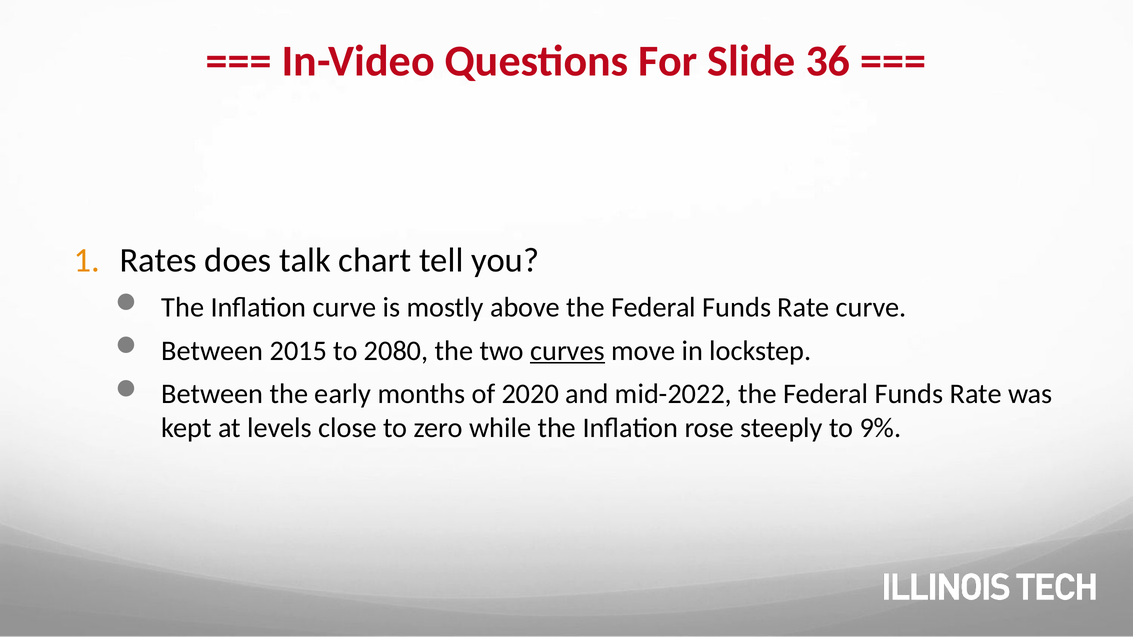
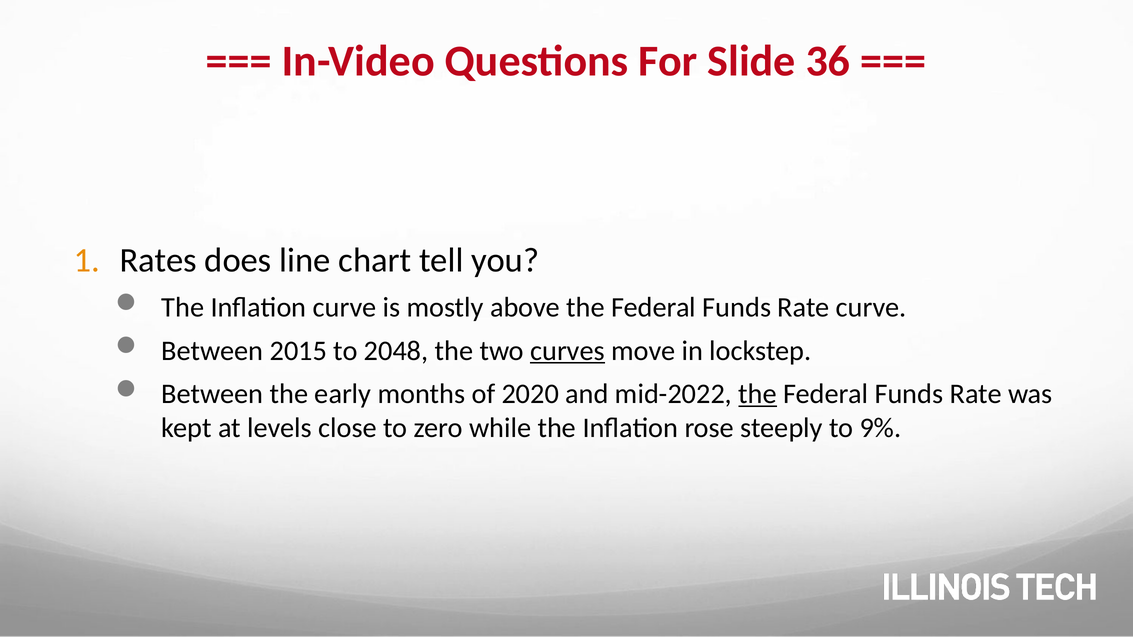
talk: talk -> line (305, 261)
2080: 2080 -> 2048 (396, 351)
the underline: none -> present (758, 394)
